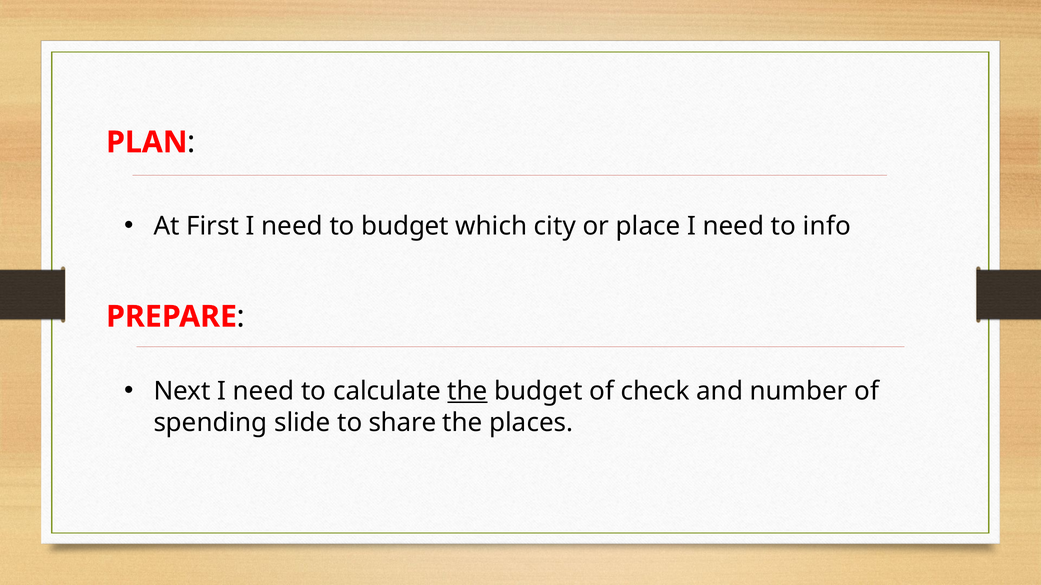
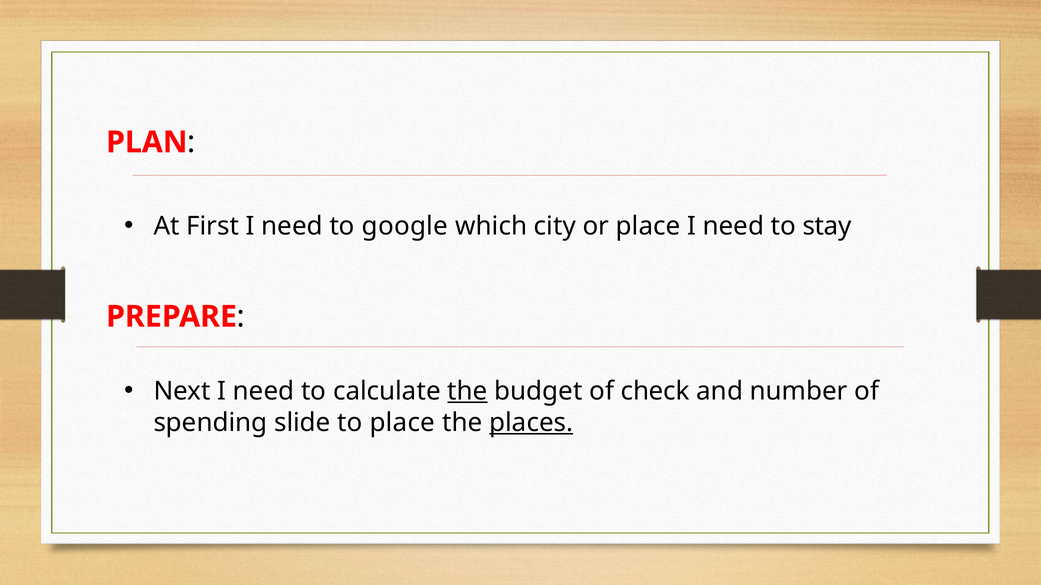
to budget: budget -> google (405, 226)
info: info -> stay (827, 226)
to share: share -> place (402, 423)
places underline: none -> present (531, 423)
